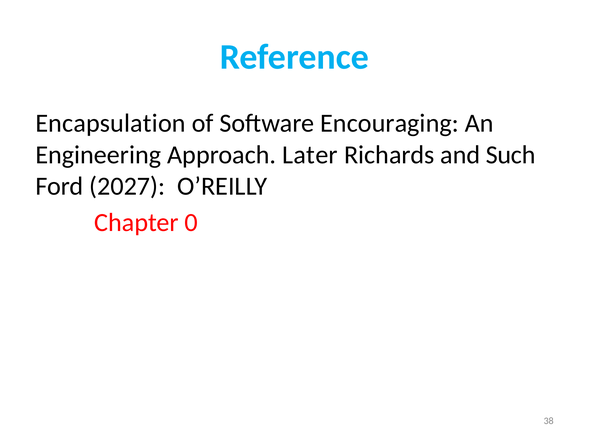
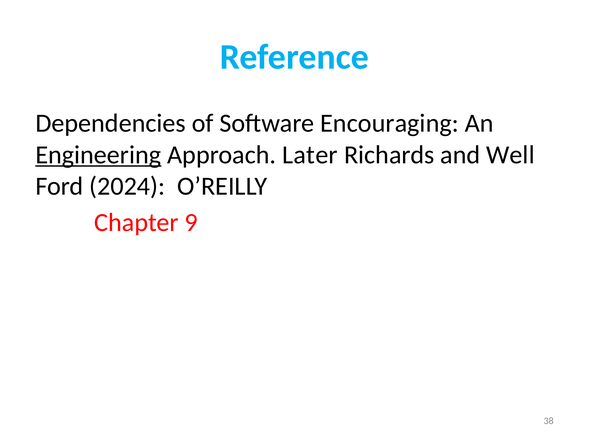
Encapsulation: Encapsulation -> Dependencies (111, 124)
Engineering underline: none -> present (98, 155)
Such: Such -> Well (510, 155)
2027: 2027 -> 2024 (127, 186)
0: 0 -> 9 (191, 223)
